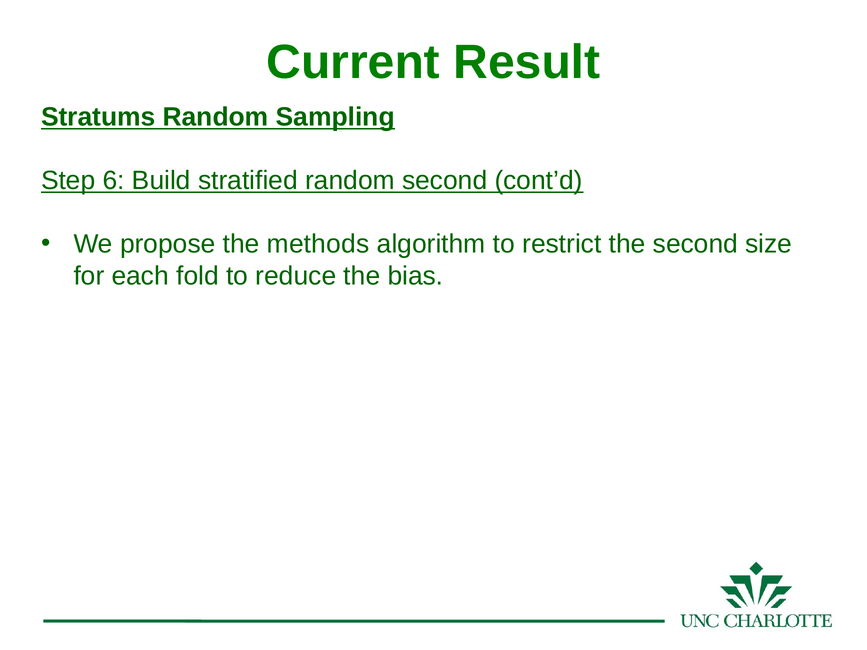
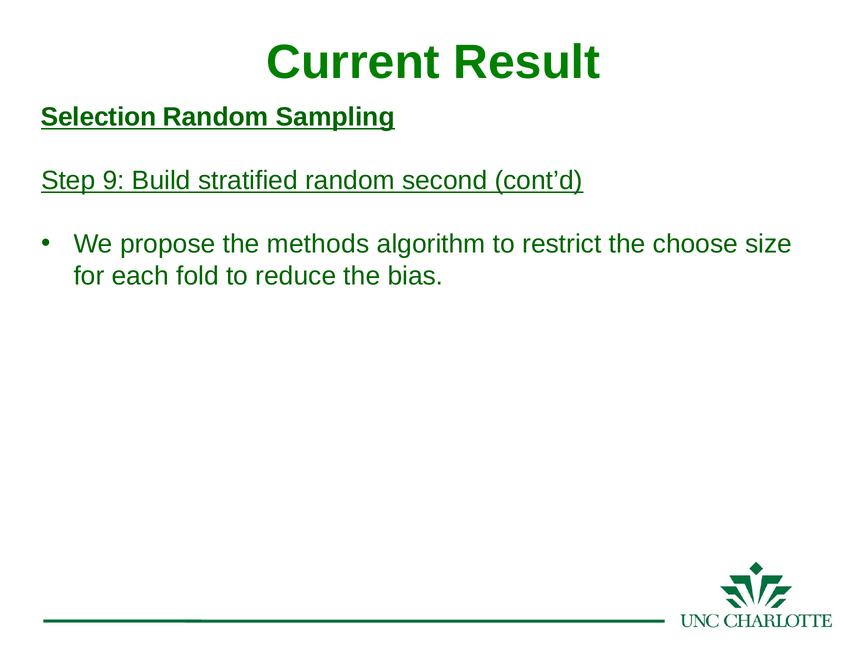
Stratums: Stratums -> Selection (98, 117)
6: 6 -> 9 (114, 181)
the second: second -> choose (695, 244)
